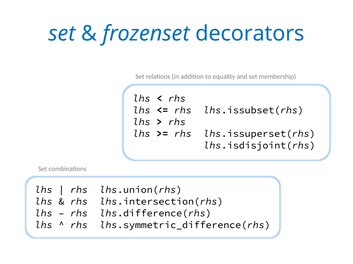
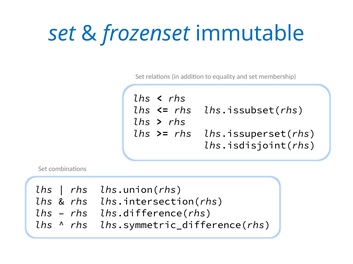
decorators: decorators -> immutable (250, 34)
